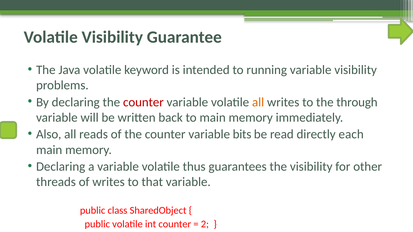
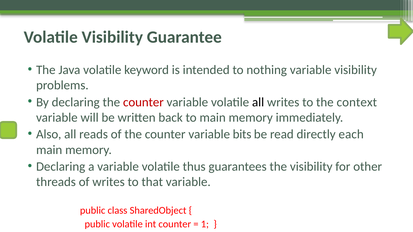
running: running -> nothing (267, 70)
all colour: orange -> black (258, 102)
through: through -> context (357, 102)
2: 2 -> 1 (205, 224)
